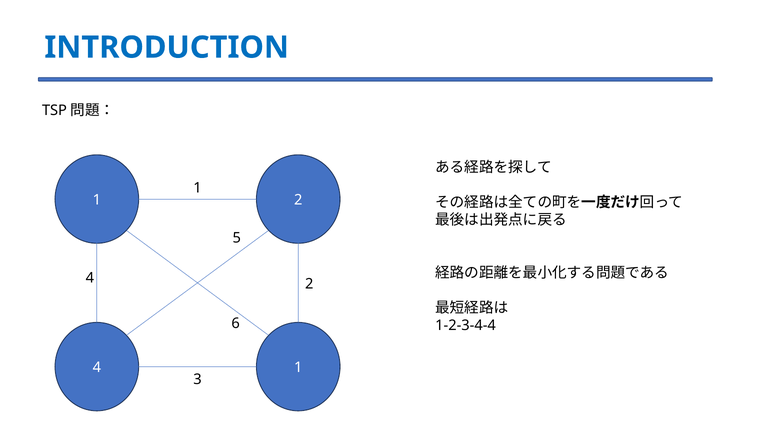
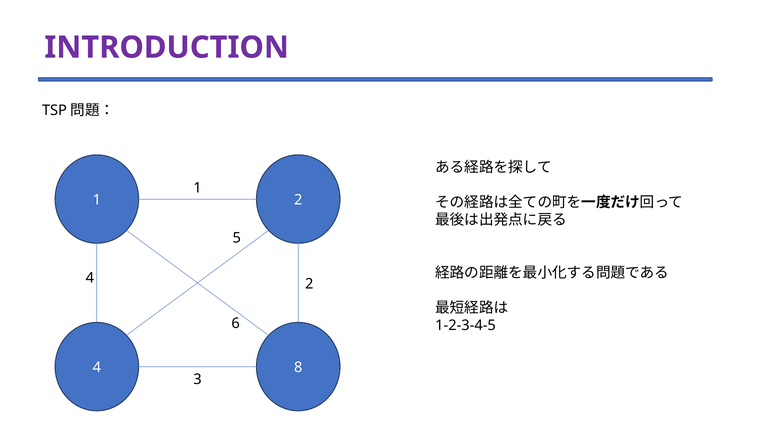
INTRODUCTION colour: blue -> purple (167, 47)
1-2-3-4-4: 1-2-3-4-4 -> 1-2-3-4-5 (466, 325)
4 1: 1 -> 8 (298, 367)
